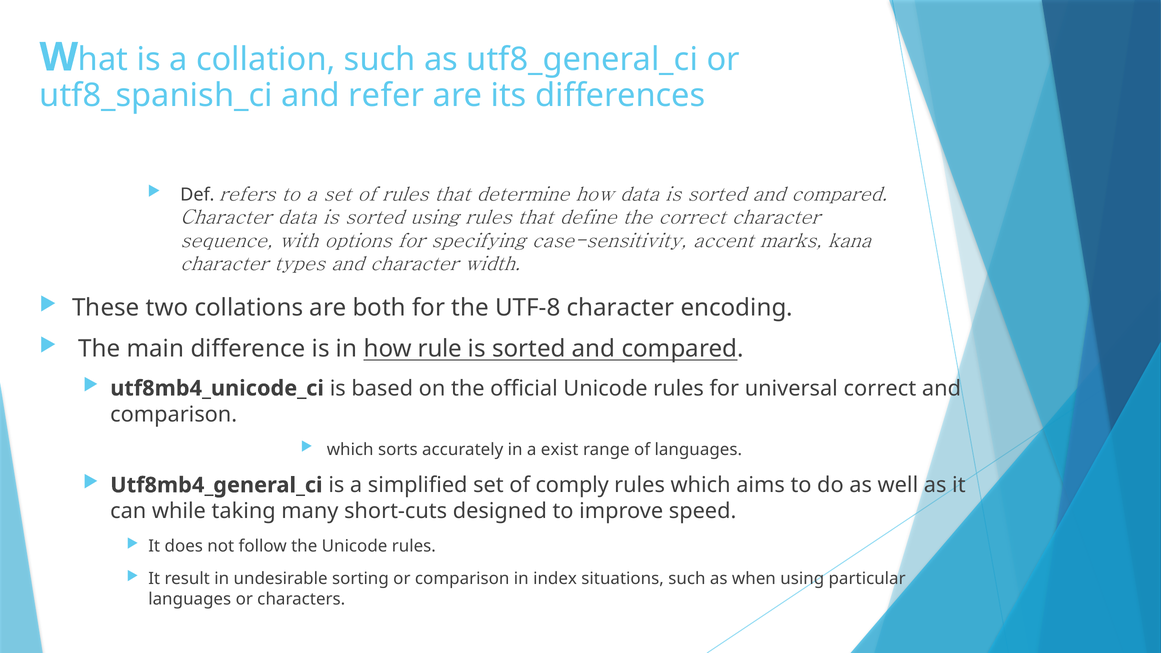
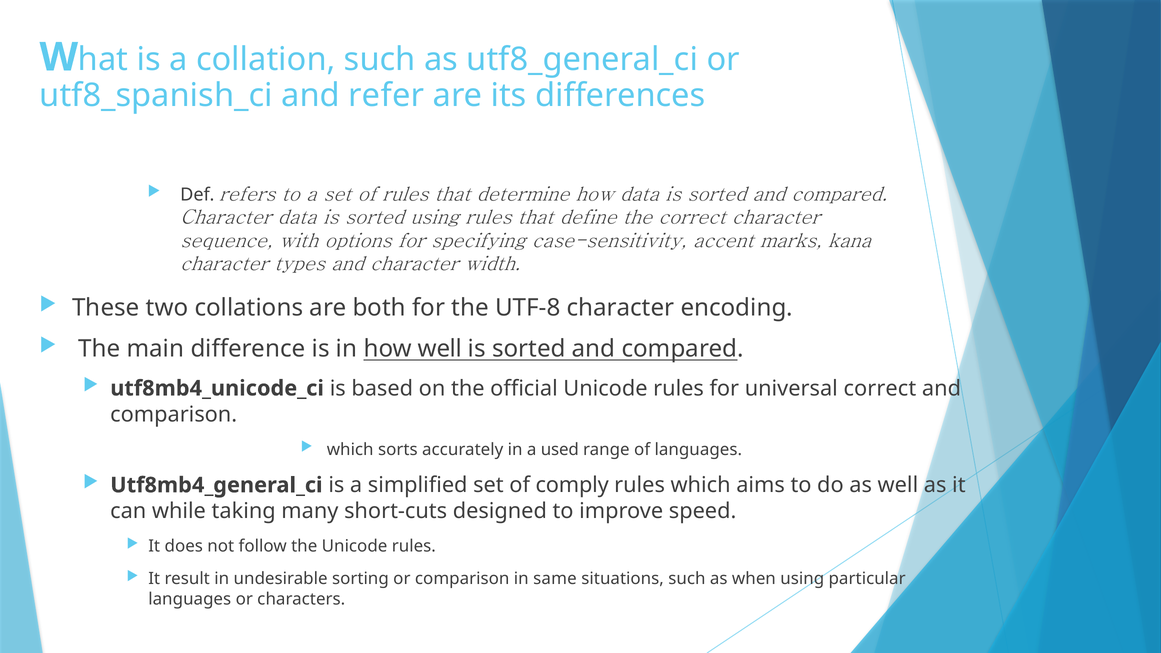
how rule: rule -> well (440, 349)
exist: exist -> used (560, 450)
index: index -> same (555, 579)
